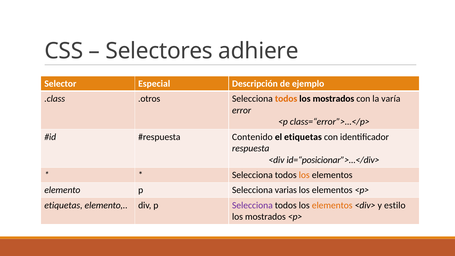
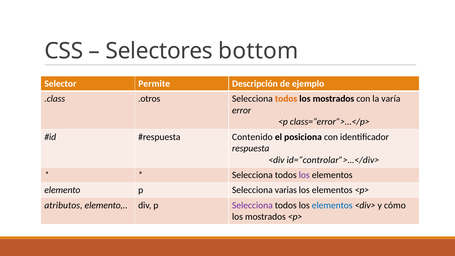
adhiere: adhiere -> bottom (258, 51)
Especial: Especial -> Permite (154, 84)
el etiquetas: etiquetas -> posiciona (303, 137)
id=“posicionar”>…</div>: id=“posicionar”>…</div> -> id=“controlar”>…</div> (333, 160)
los colour: orange -> purple (304, 175)
etiquetas: etiquetas -> atributos (63, 205)
elementos colour: orange -> blue (332, 205)
estilo: estilo -> cómo (395, 205)
